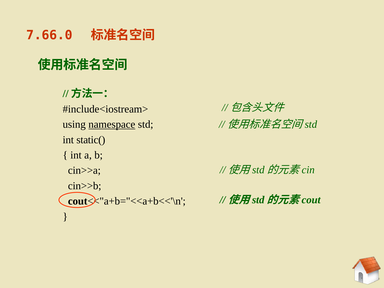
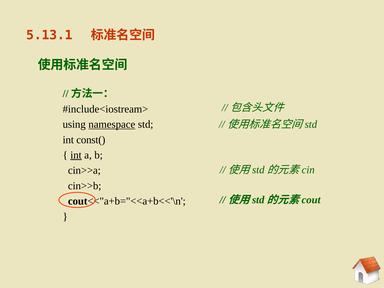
7.66.0: 7.66.0 -> 5.13.1 (49, 35)
static(: static( -> const( (91, 140)
int underline: none -> present (76, 155)
